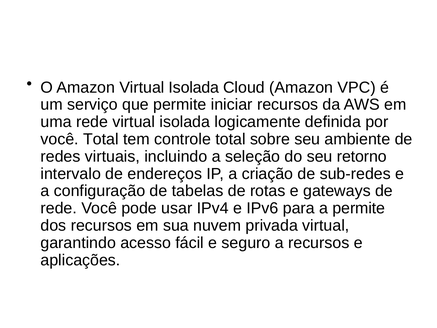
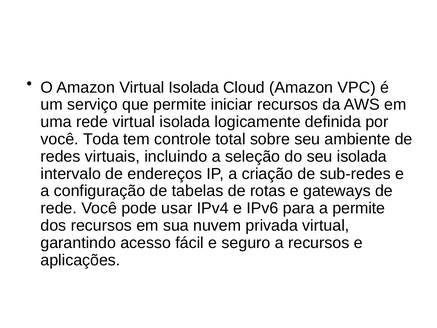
você Total: Total -> Toda (101, 139)
seu retorno: retorno -> isolada (362, 156)
